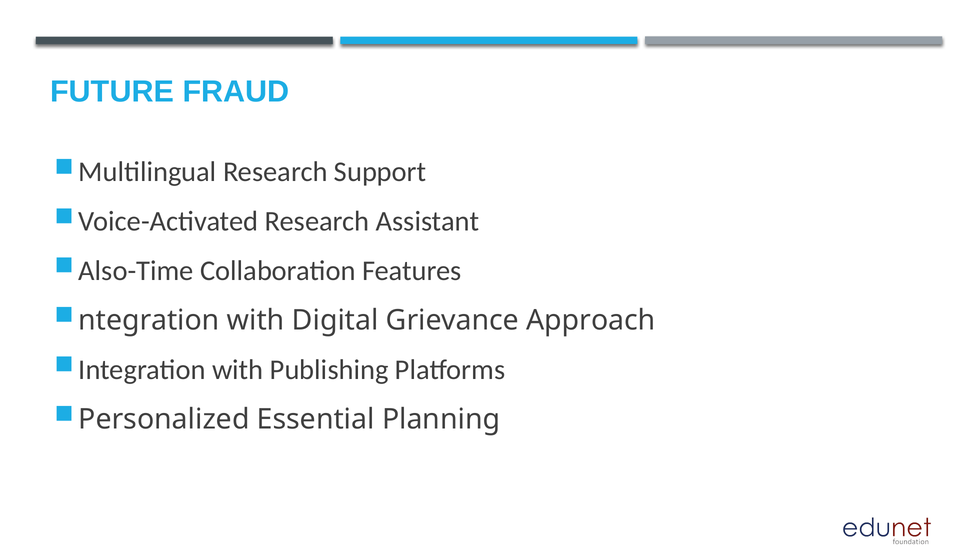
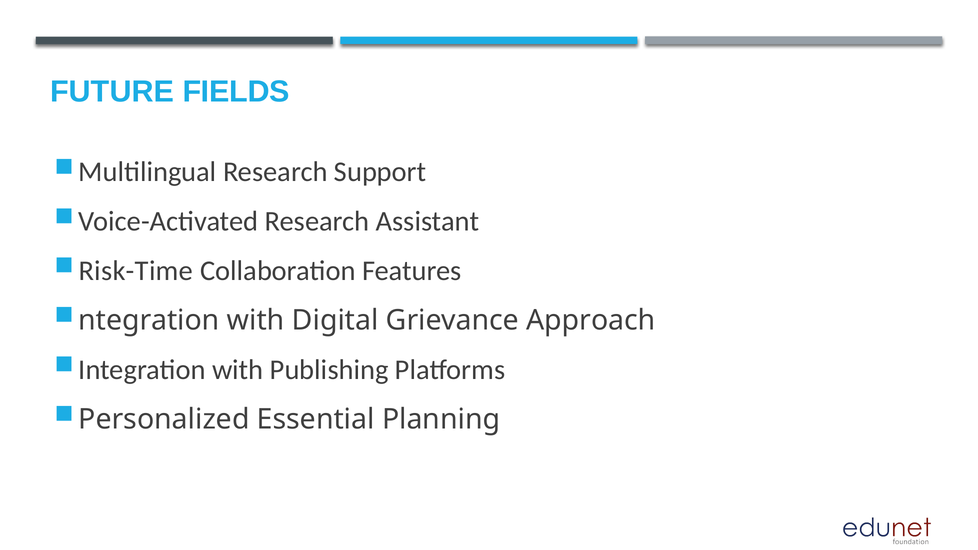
FRAUD: FRAUD -> FIELDS (236, 92)
Also-Time: Also-Time -> Risk-Time (136, 271)
